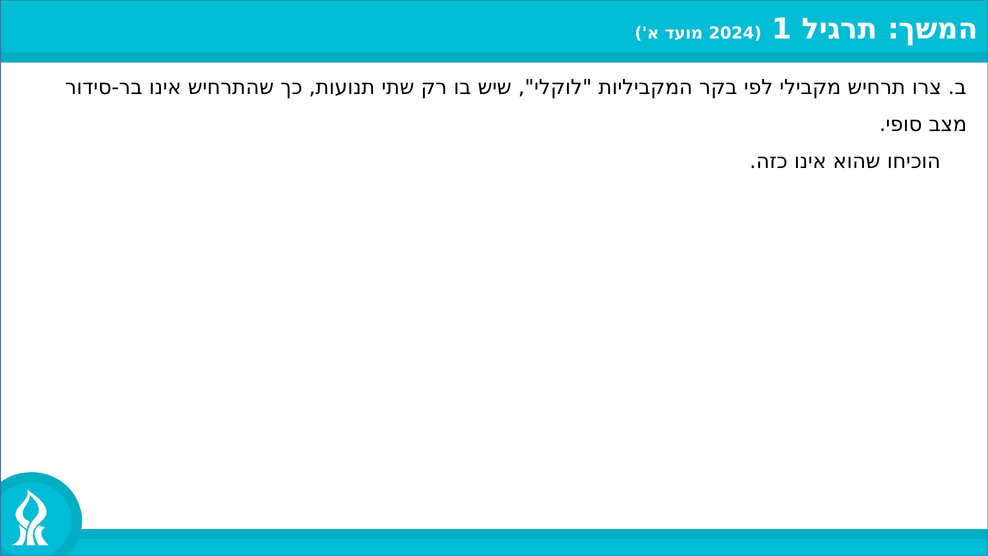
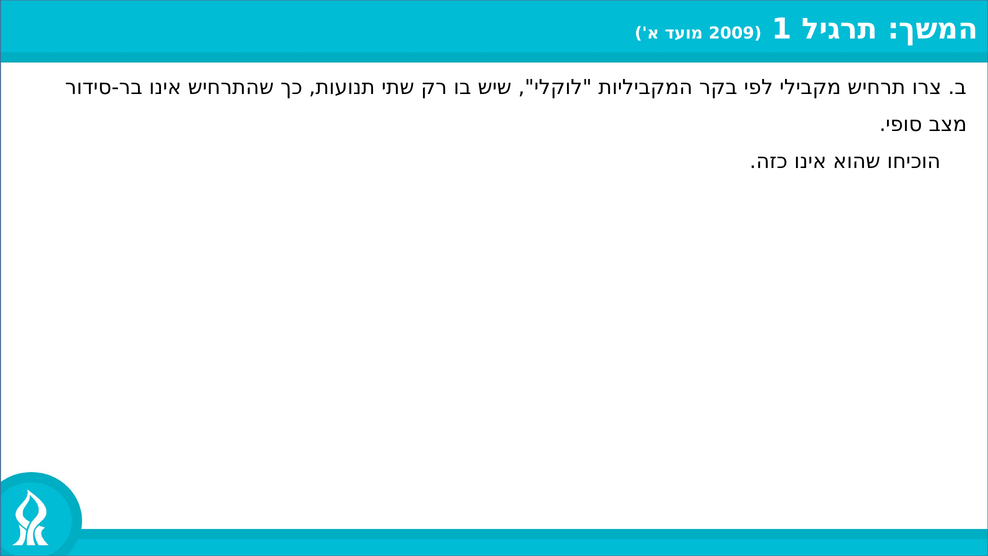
2024: 2024 -> 2009 (731, 33)
